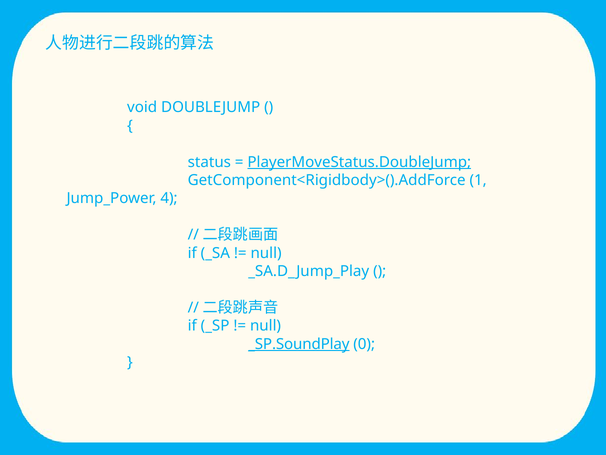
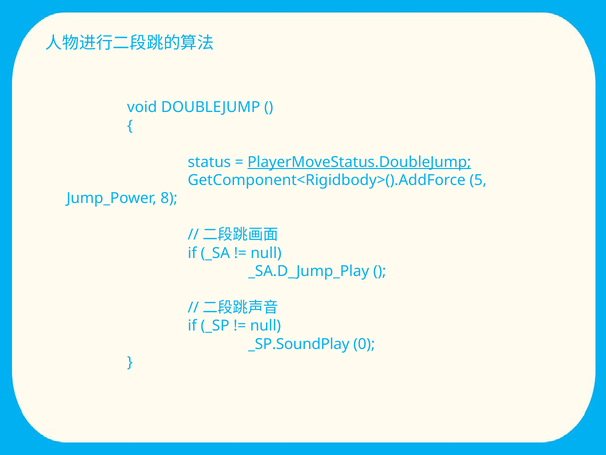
1: 1 -> 5 (478, 180)
4: 4 -> 8 (169, 198)
_SP.SoundPlay underline: present -> none (299, 344)
